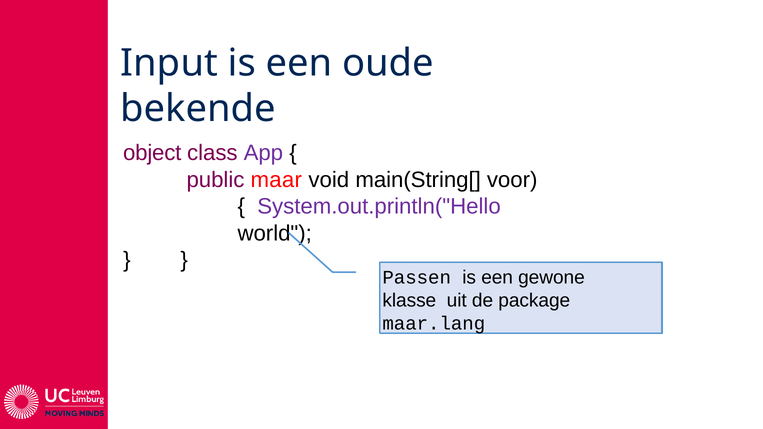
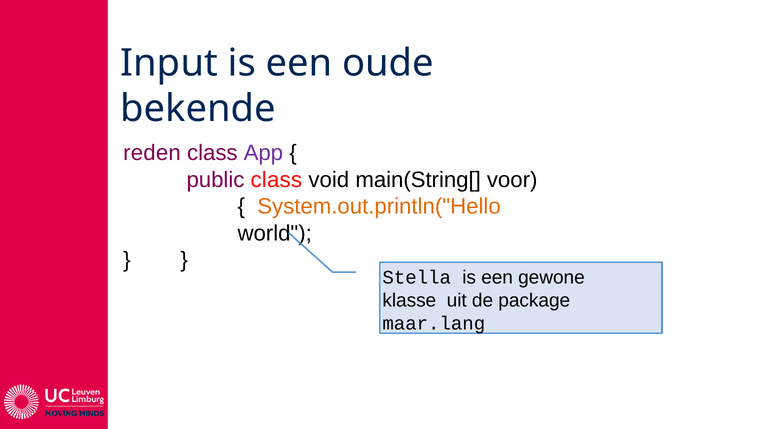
object: object -> reden (152, 153)
public maar: maar -> class (276, 180)
System.out.println("Hello colour: purple -> orange (379, 207)
Passen: Passen -> Stella (417, 278)
